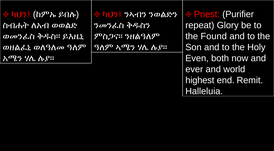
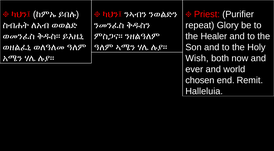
Found: Found -> Healer (214, 36)
Even: Even -> Wish (197, 58)
highest: highest -> chosen (200, 80)
